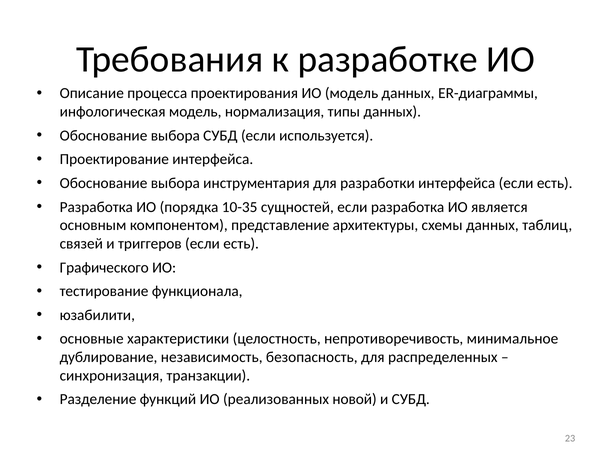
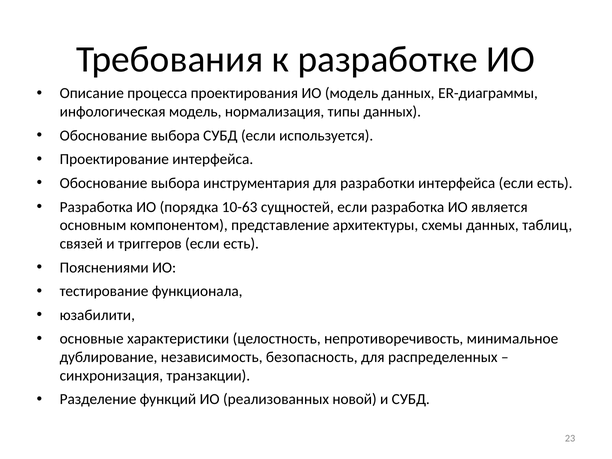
10-35: 10-35 -> 10-63 (240, 207)
Графического: Графического -> Пояснениями (104, 268)
